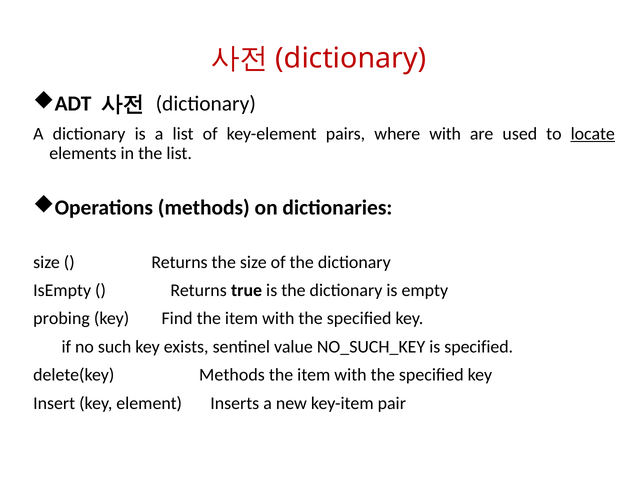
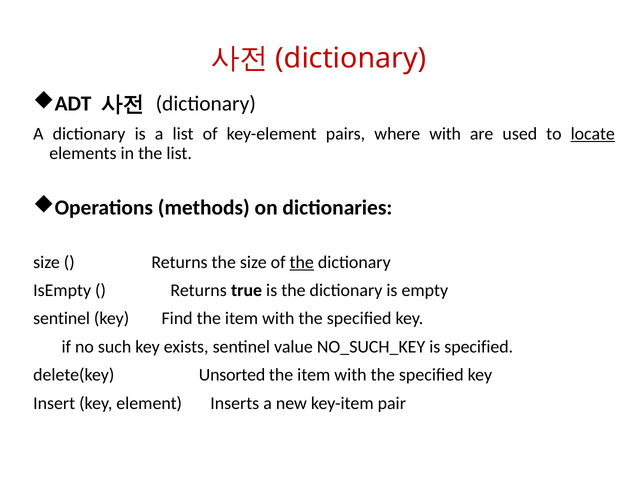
the underline: none -> present (302, 262)
probing: probing -> sentinel (62, 319)
delete(key Methods: Methods -> Unsorted (232, 375)
